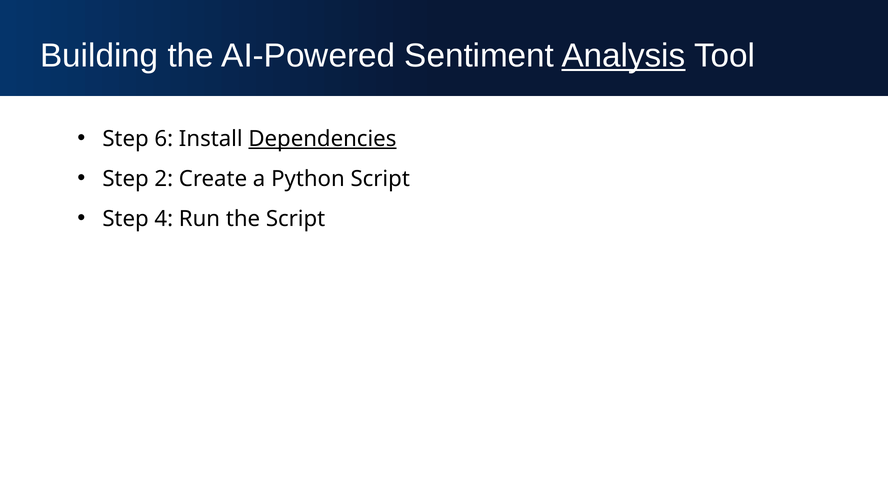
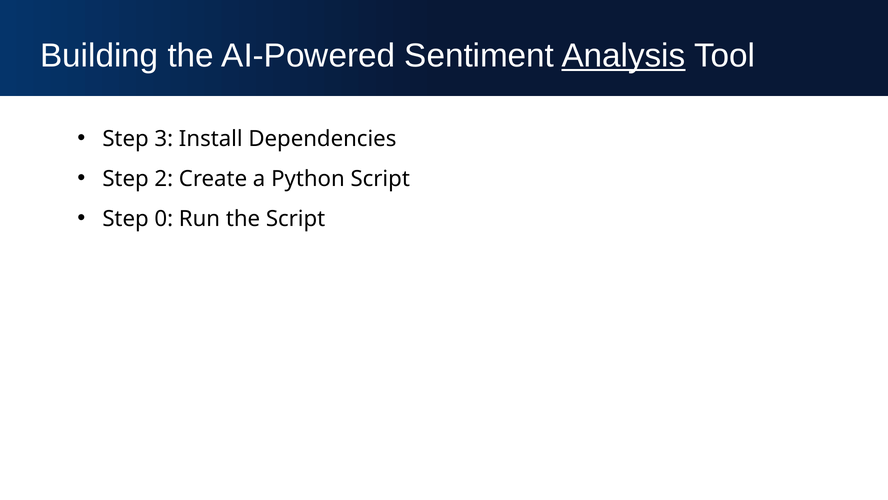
6: 6 -> 3 (164, 139)
Dependencies underline: present -> none (322, 139)
4: 4 -> 0 (164, 218)
